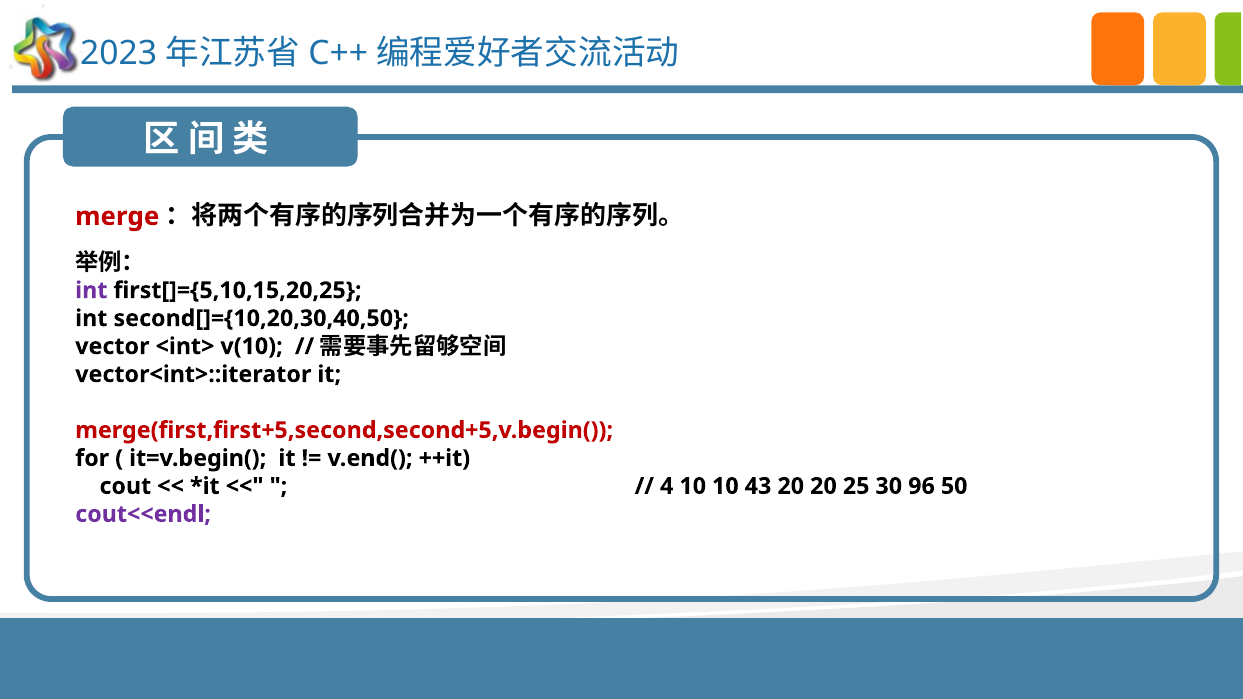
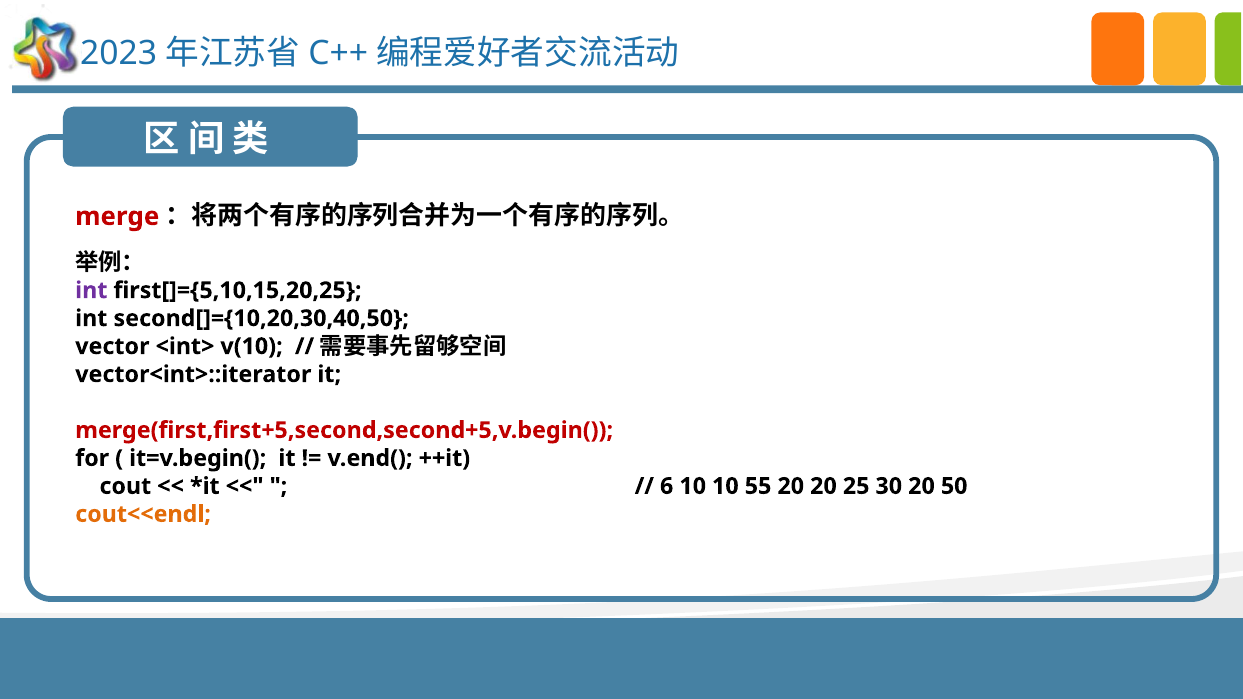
4: 4 -> 6 (667, 486)
43: 43 -> 55 (758, 486)
30 96: 96 -> 20 (922, 486)
cout<<endl colour: purple -> orange (143, 514)
